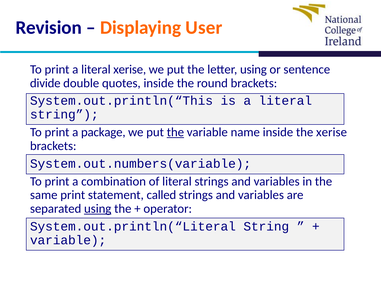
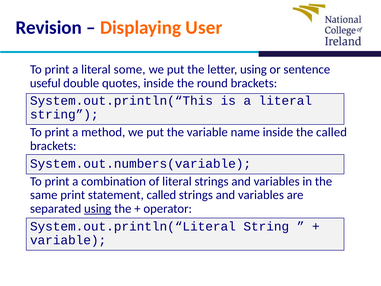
literal xerise: xerise -> some (130, 69)
divide: divide -> useful (45, 83)
package: package -> method (103, 132)
the underline: present -> none (175, 132)
the xerise: xerise -> called (332, 132)
